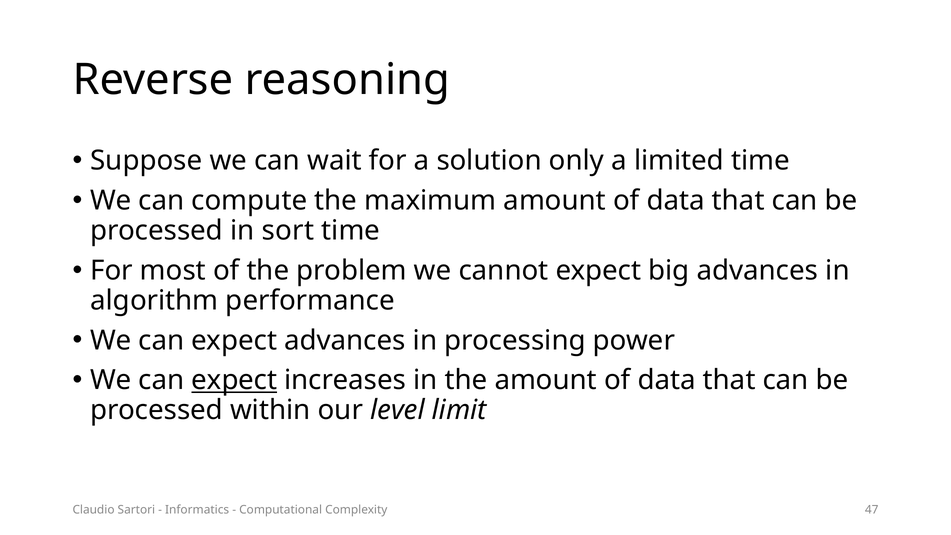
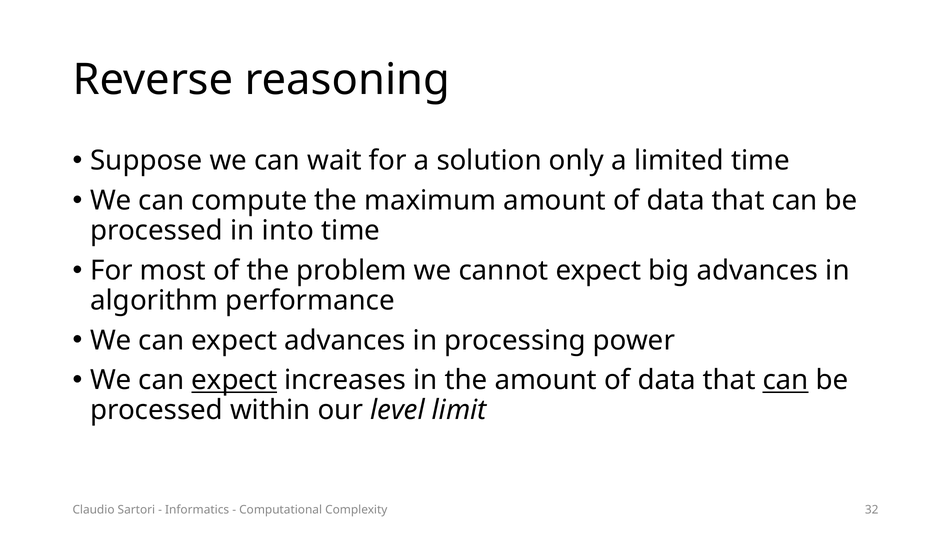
sort: sort -> into (288, 231)
can underline: none -> present (786, 380)
47: 47 -> 32 (872, 510)
